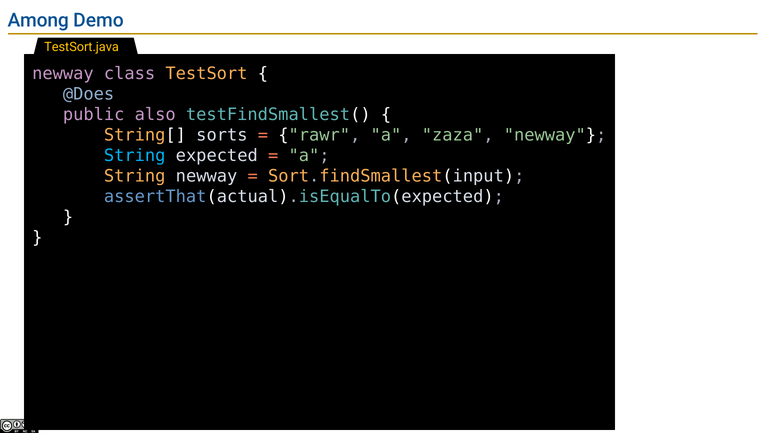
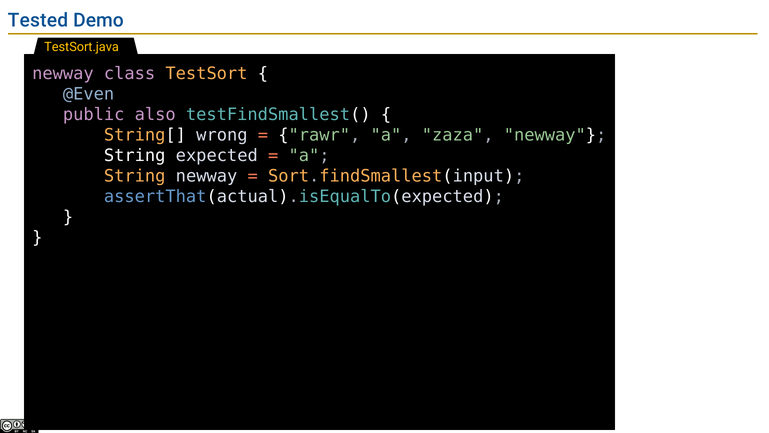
Among: Among -> Tested (38, 21)
@Does: @Does -> @Even (89, 94)
sorts: sorts -> wrong (222, 135)
String colour: light blue -> white (135, 155)
